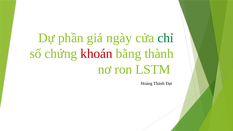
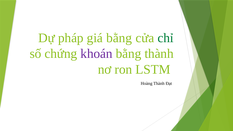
phần: phần -> pháp (71, 38)
giá ngày: ngày -> bằng (119, 38)
khoán colour: red -> purple (96, 54)
